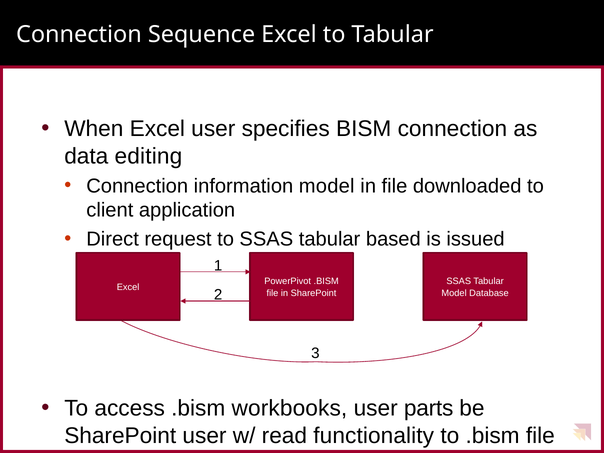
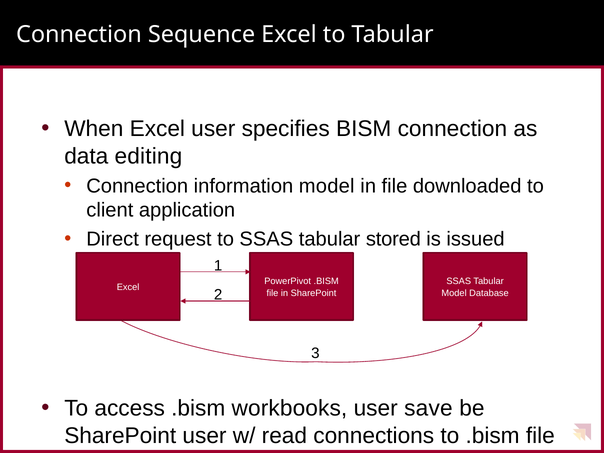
based: based -> stored (393, 239)
parts: parts -> save (428, 408)
functionality: functionality -> connections (374, 436)
